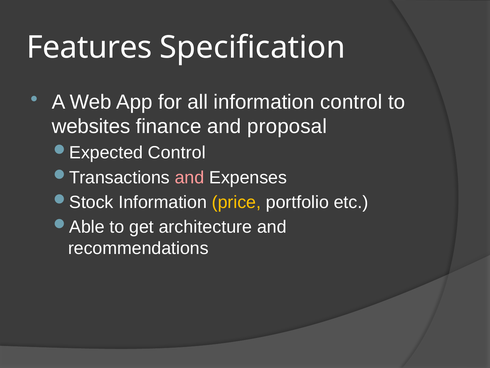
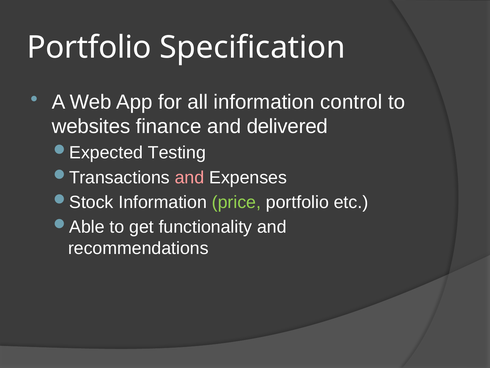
Features: Features -> Portfolio (89, 48)
proposal: proposal -> delivered (287, 126)
Control: Control -> Testing (177, 153)
price colour: yellow -> light green (236, 202)
architecture: architecture -> functionality (205, 227)
